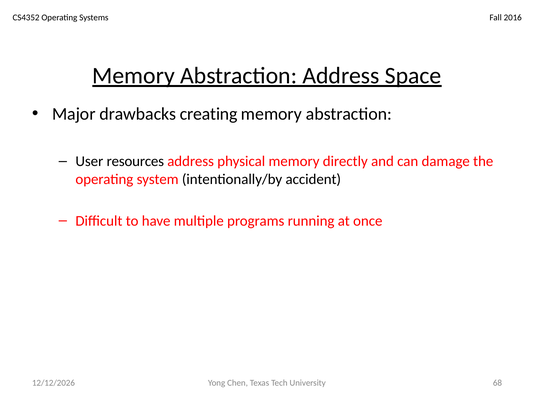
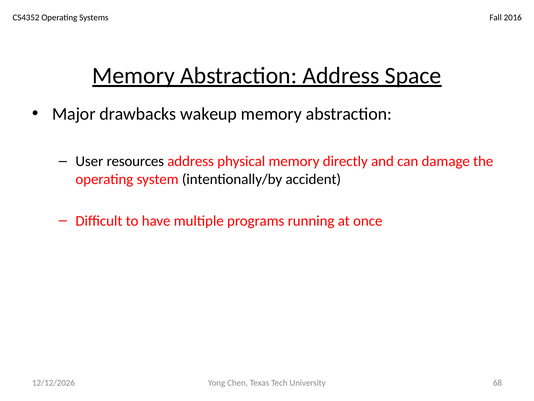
creating: creating -> wakeup (209, 114)
